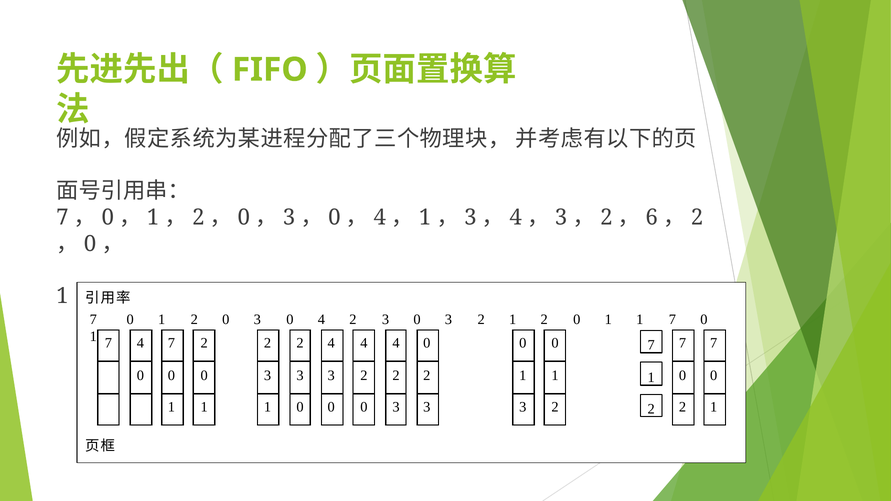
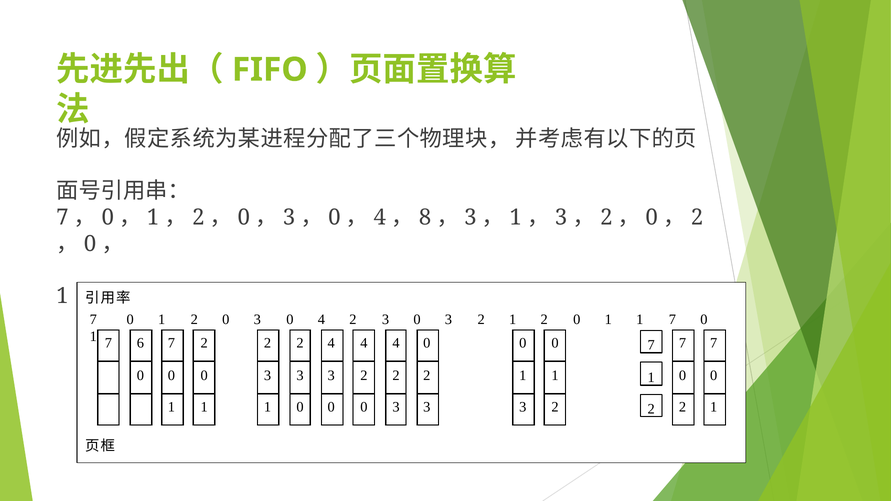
1: 1 -> 8 (425, 217)
4: 4 -> 1 (516, 217)
6: 6 -> 0 (652, 217)
7 4: 4 -> 6 (140, 343)
